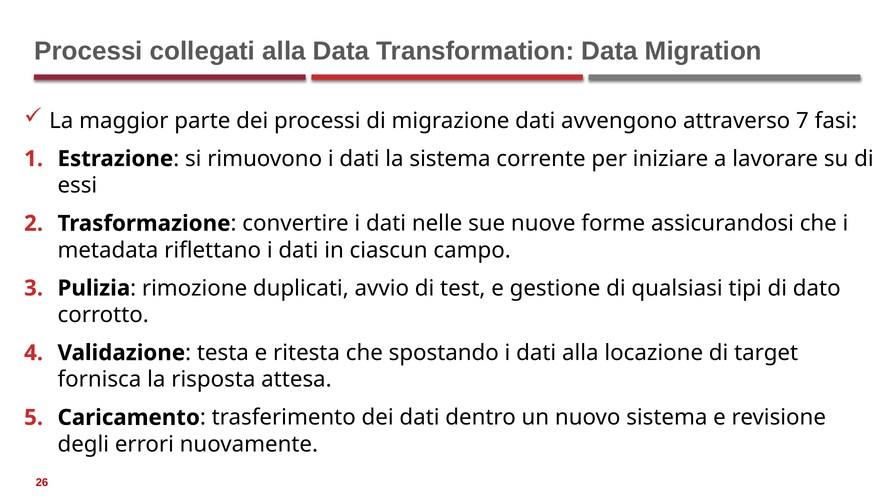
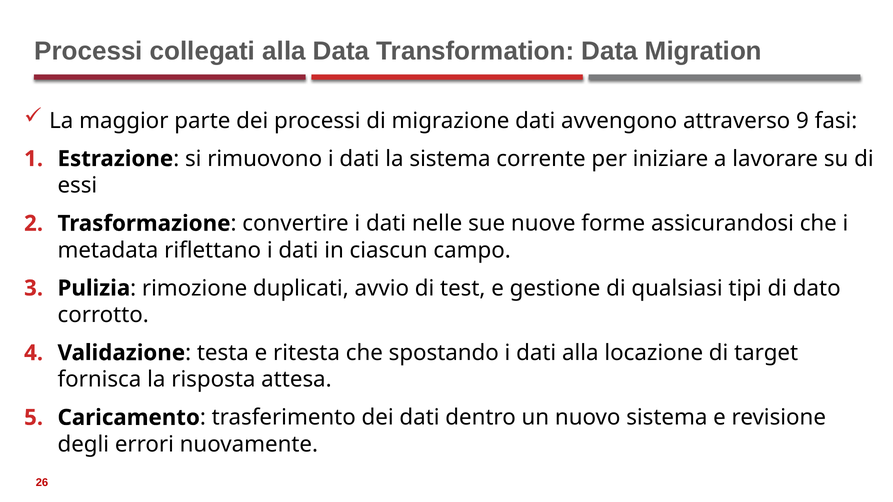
7: 7 -> 9 (802, 121)
